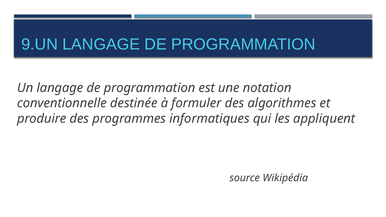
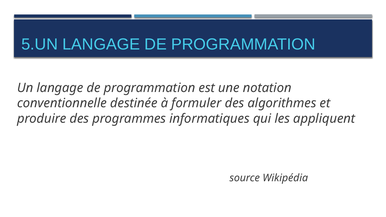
9.UN: 9.UN -> 5.UN (40, 44)
